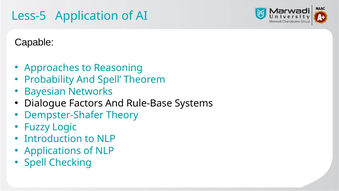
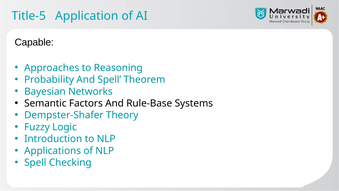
Less-5: Less-5 -> Title-5 (29, 16)
Dialogue: Dialogue -> Semantic (45, 103)
